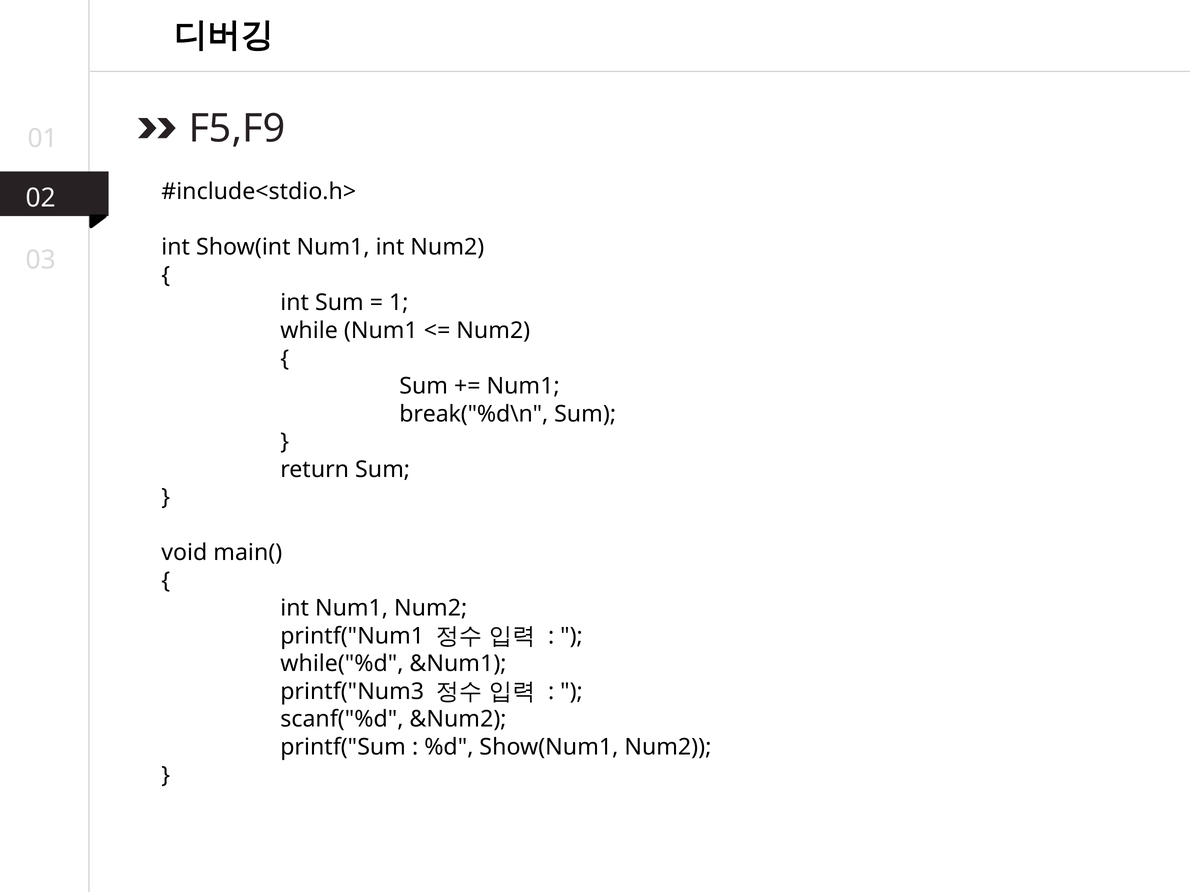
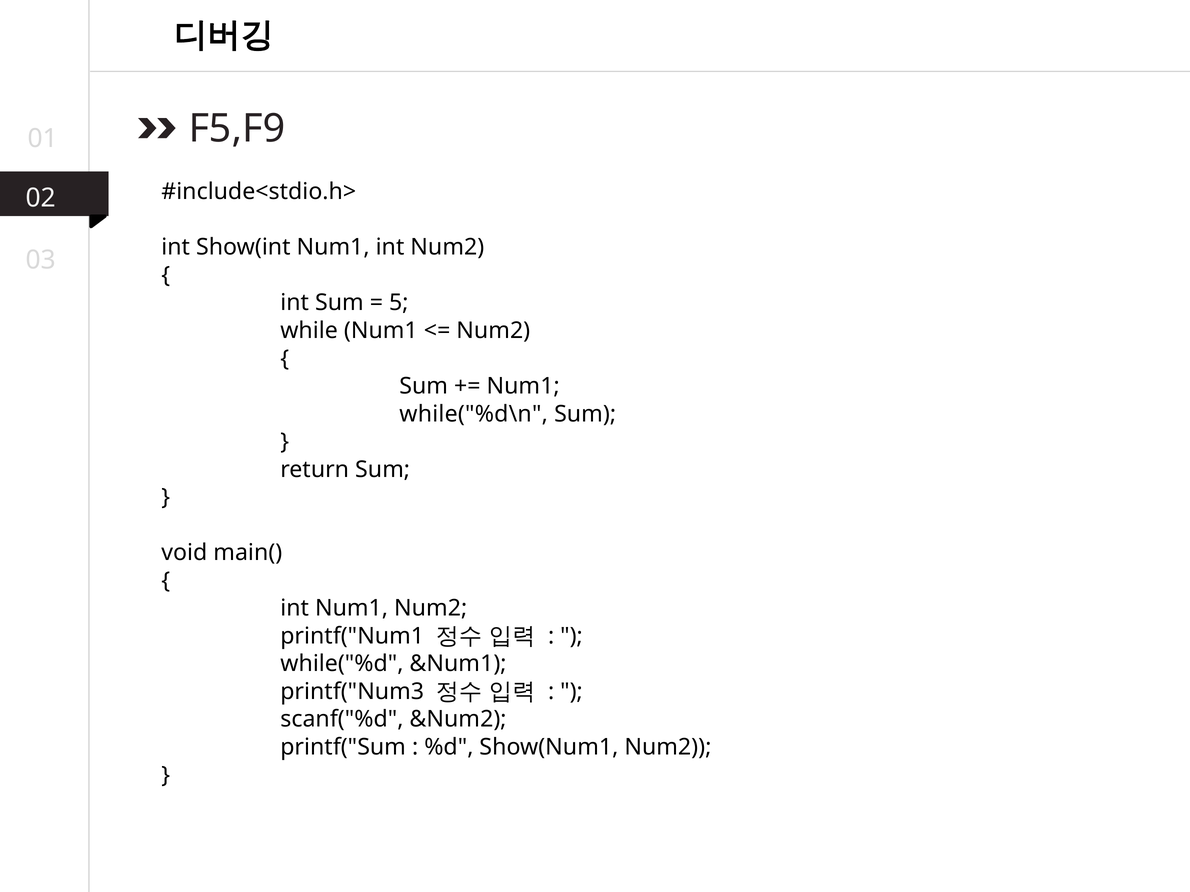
1: 1 -> 5 (399, 303)
break("%d\n: break("%d\n -> while("%d\n (474, 414)
